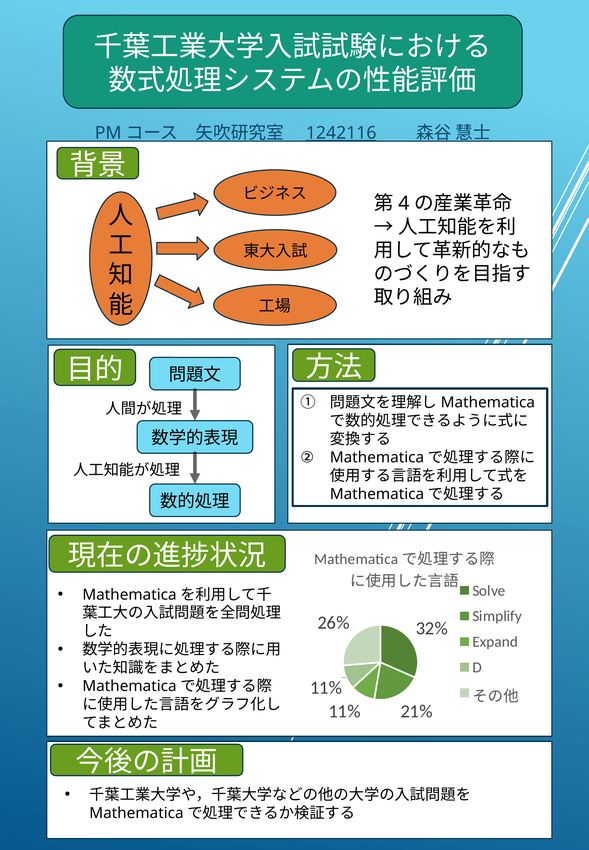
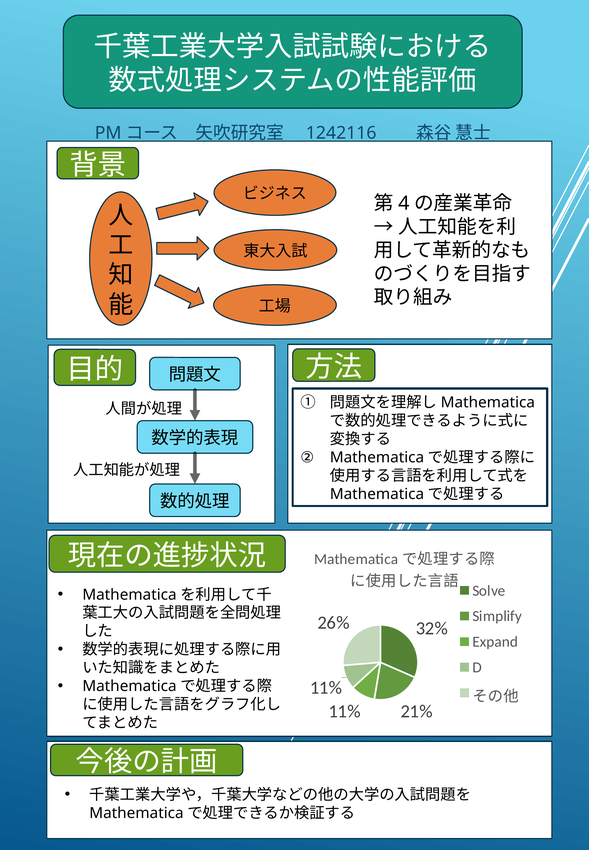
1242116 underline: present -> none (341, 133)
